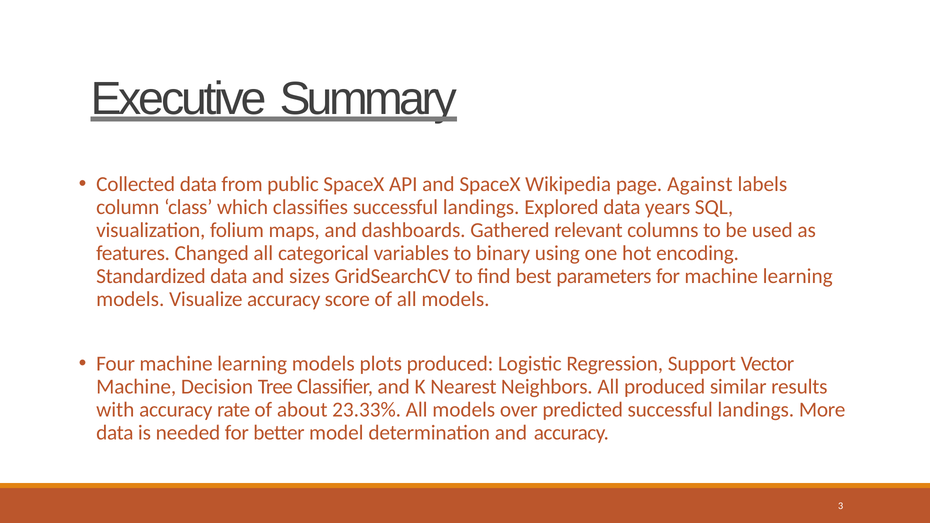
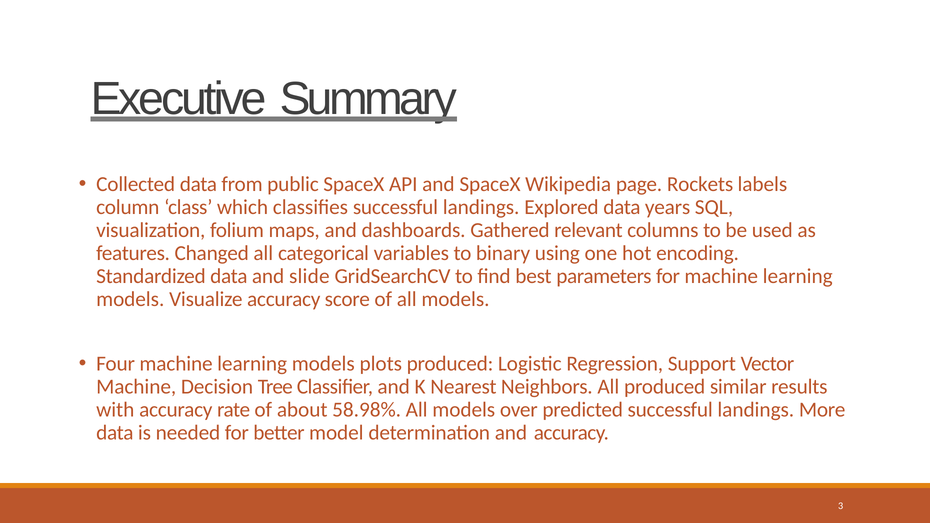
Against: Against -> Rockets (700, 184)
sizes: sizes -> slide (309, 276)
23.33%: 23.33% -> 58.98% (367, 410)
